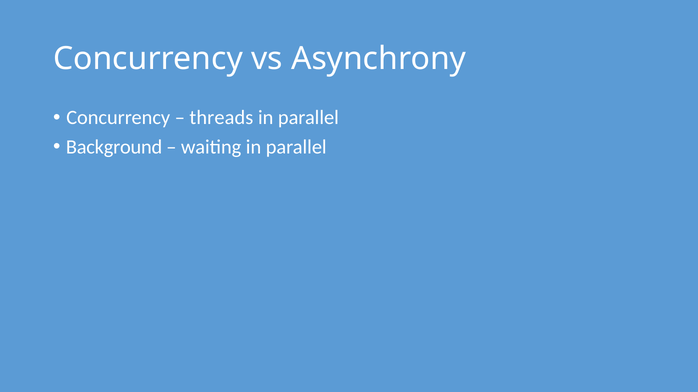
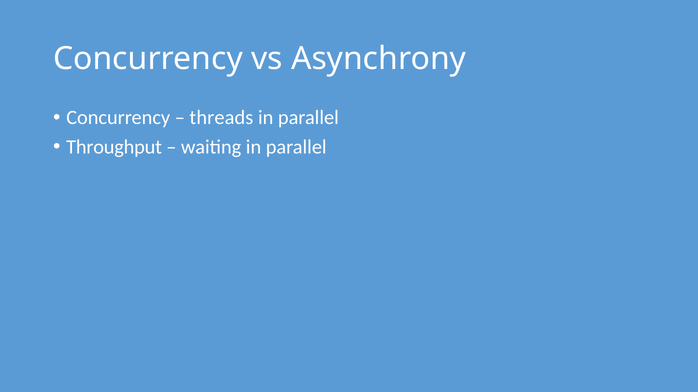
Background: Background -> Throughput (114, 147)
